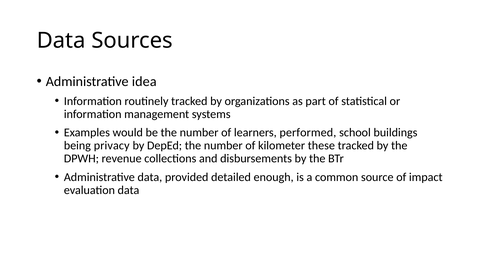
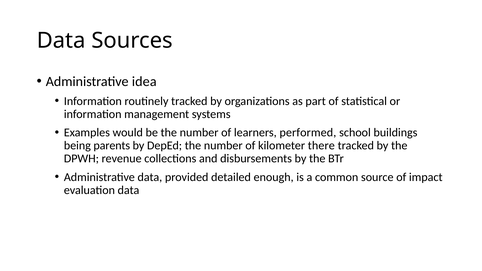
privacy: privacy -> parents (112, 146)
these: these -> there (321, 146)
